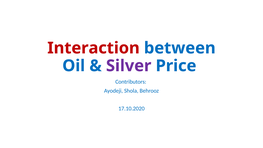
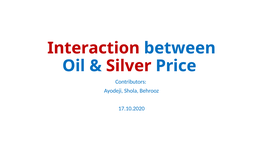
Silver colour: purple -> red (129, 66)
